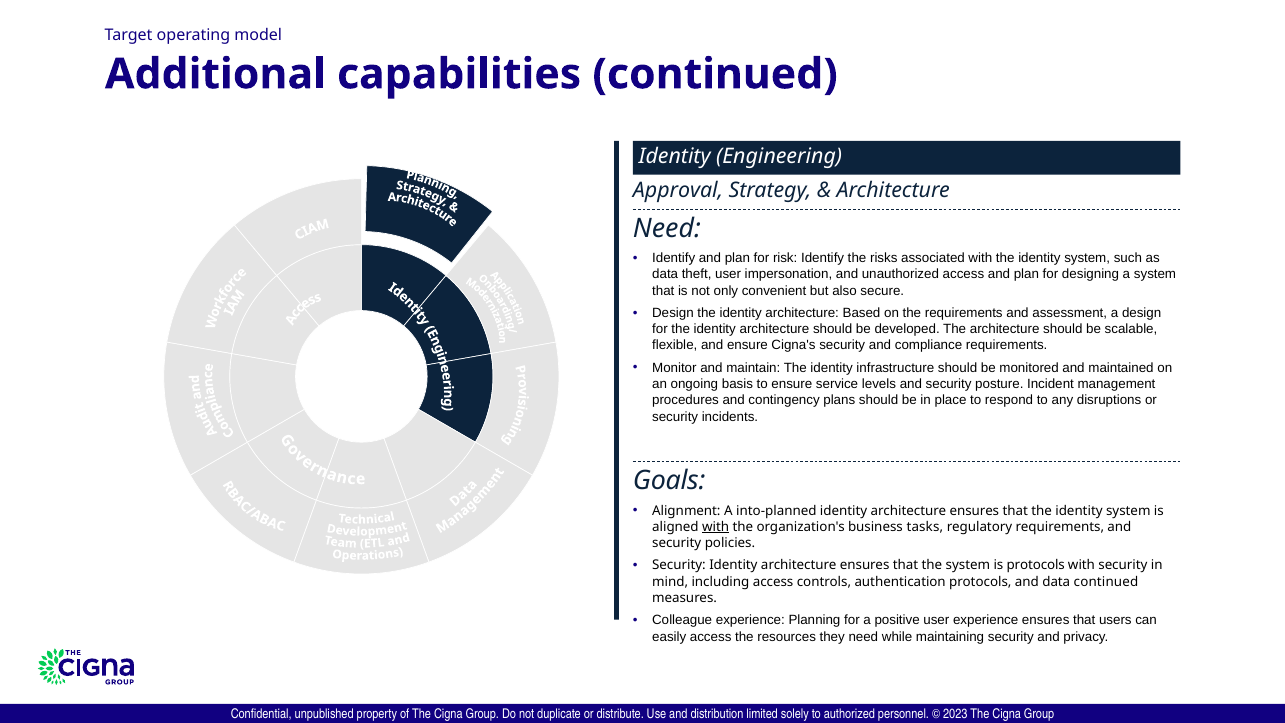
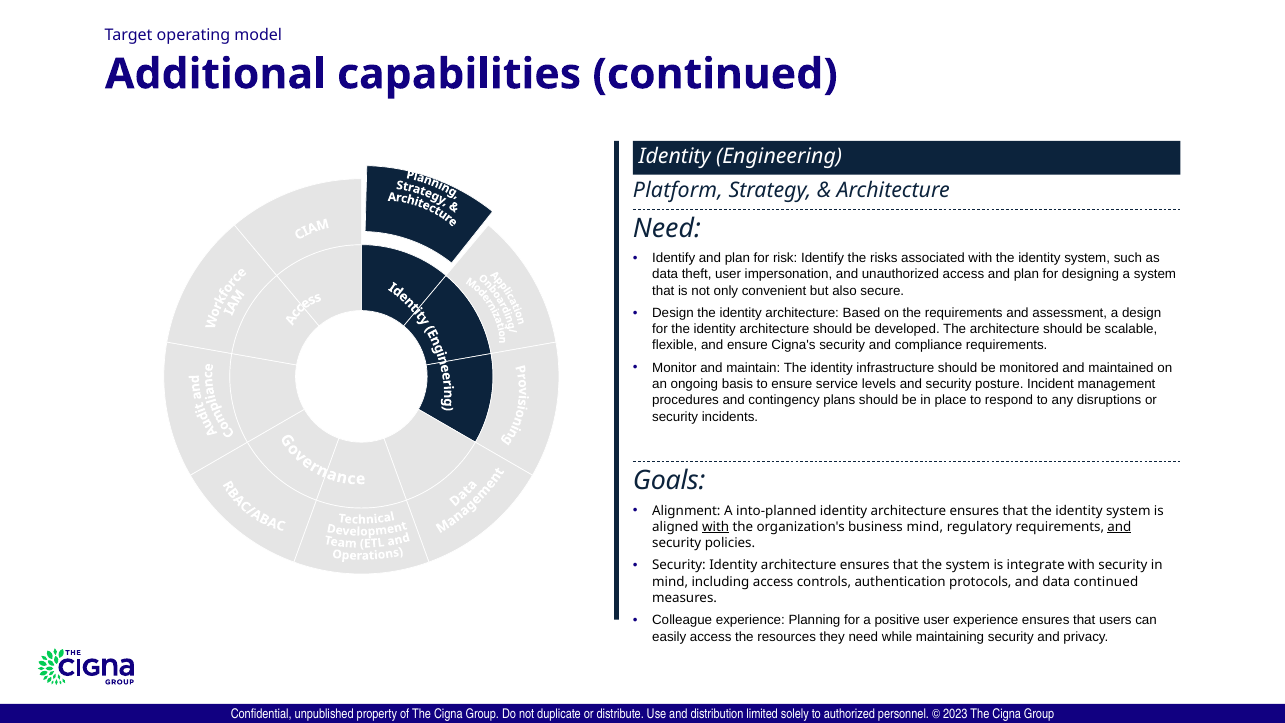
Approval: Approval -> Platform (678, 190)
business tasks: tasks -> mind (925, 527)
and underline: none -> present (1119, 527)
is protocols: protocols -> integrate (1036, 565)
